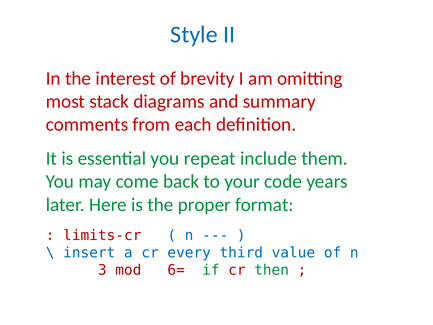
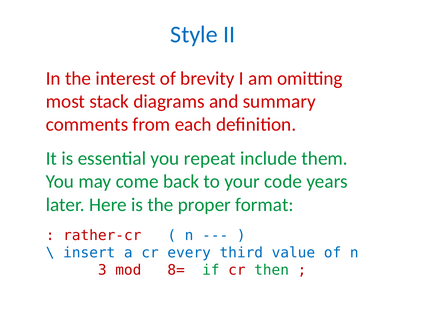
limits-cr: limits-cr -> rather-cr (102, 235)
6=: 6= -> 8= (176, 270)
